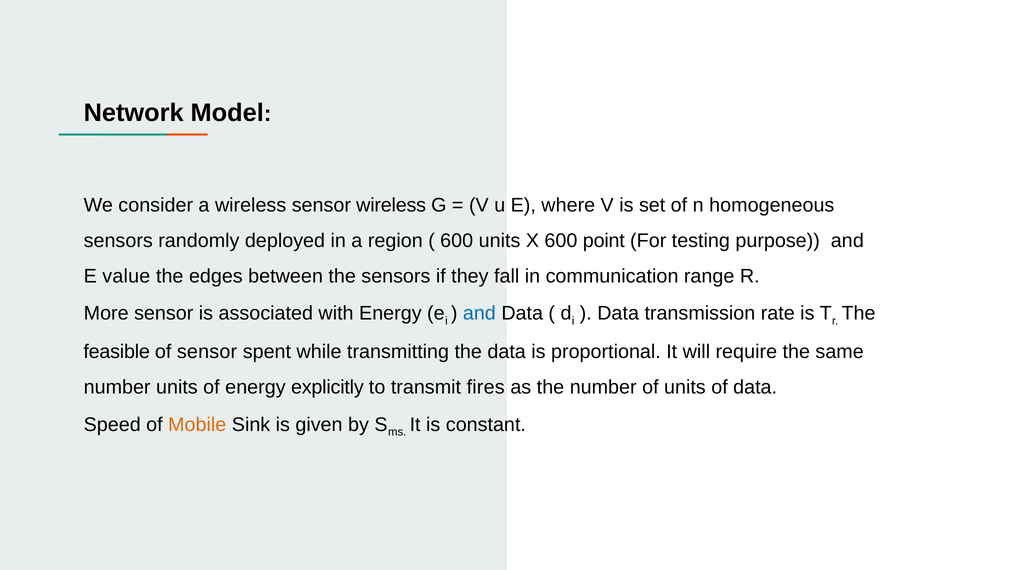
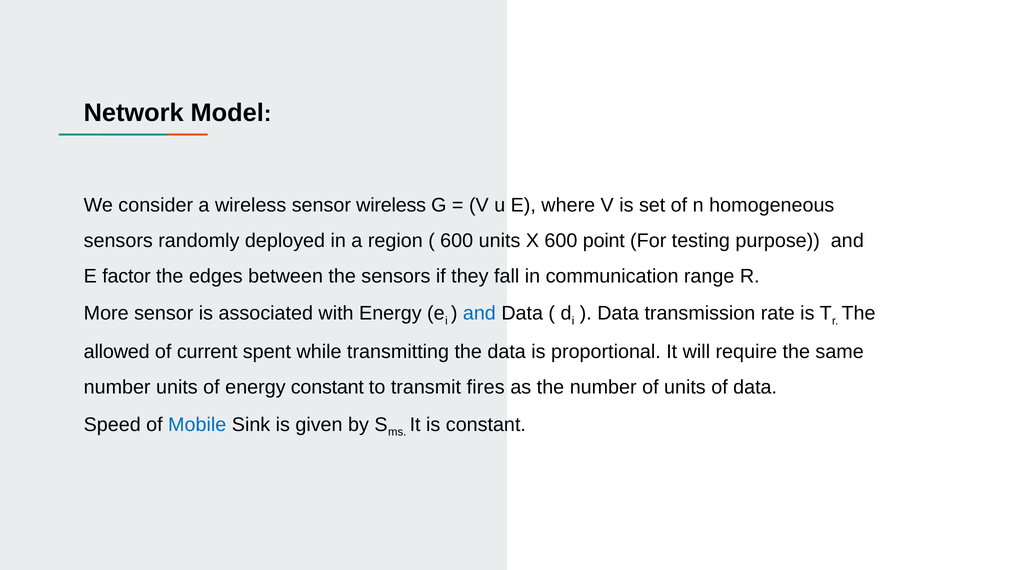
value: value -> factor (126, 276)
feasible: feasible -> allowed (117, 352)
of sensor: sensor -> current (207, 352)
energy explicitly: explicitly -> constant (327, 388)
Mobile colour: orange -> blue (197, 425)
